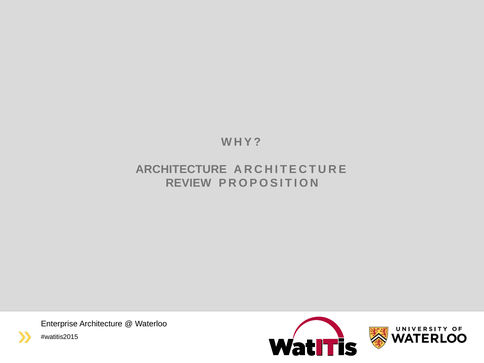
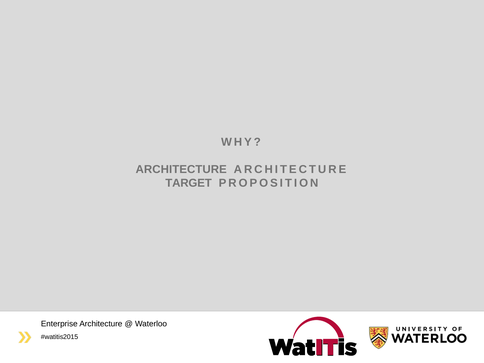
REVIEW: REVIEW -> TARGET (189, 183)
